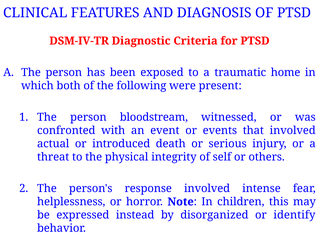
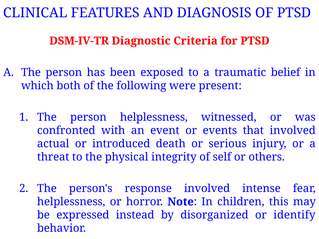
home: home -> belief (286, 72)
person bloodstream: bloodstream -> helplessness (154, 117)
